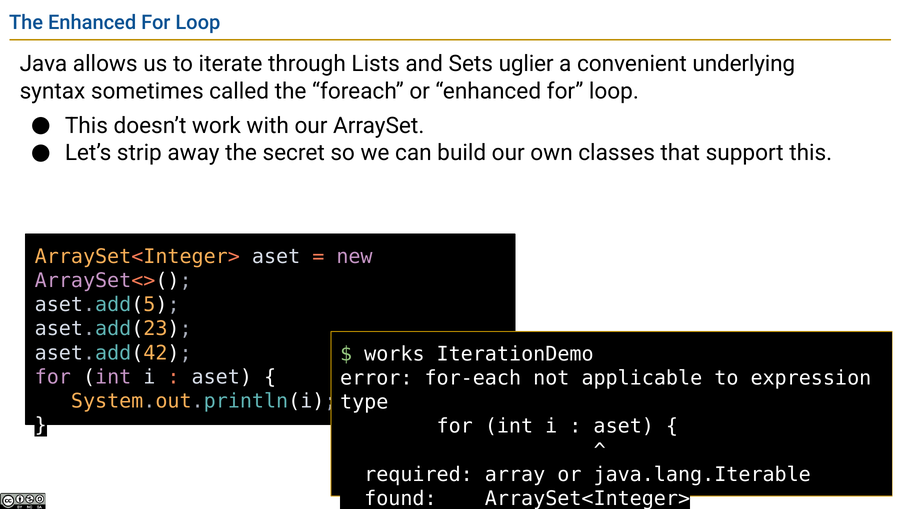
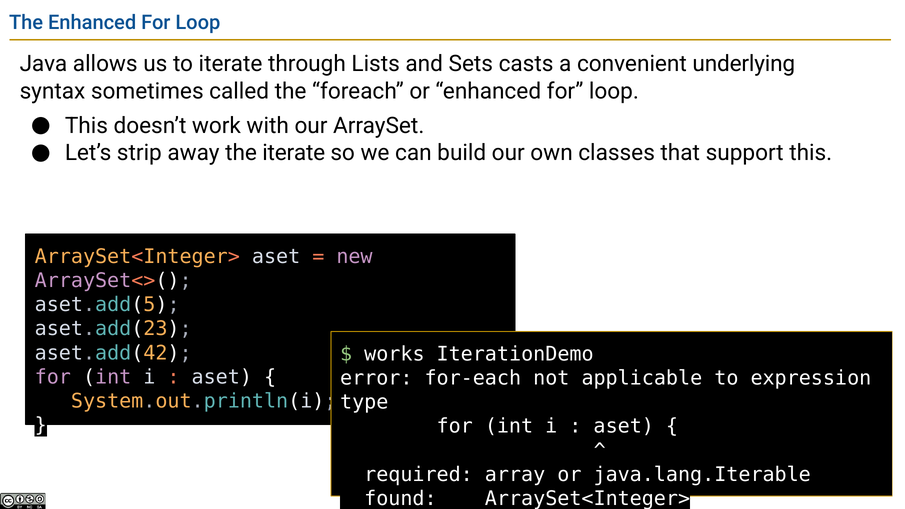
uglier: uglier -> casts (526, 64)
the secret: secret -> iterate (294, 153)
